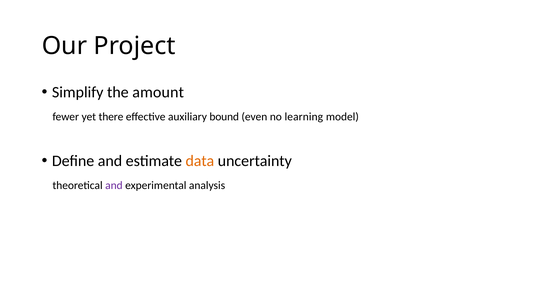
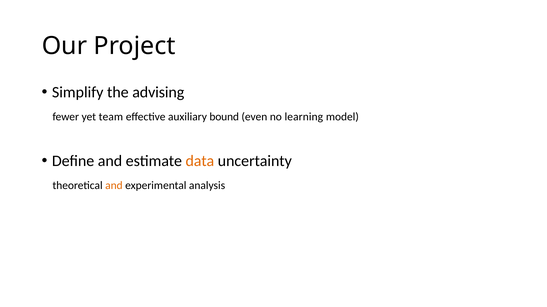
amount: amount -> advising (158, 92)
there: there -> team (111, 117)
and colour: purple -> orange (114, 186)
